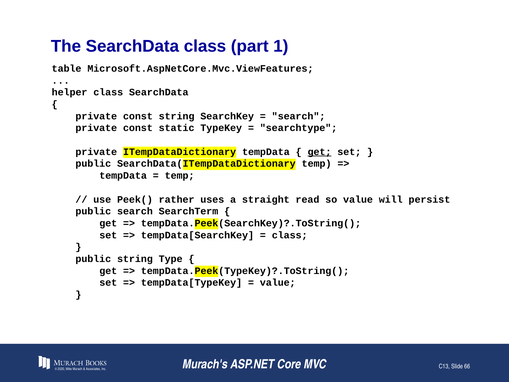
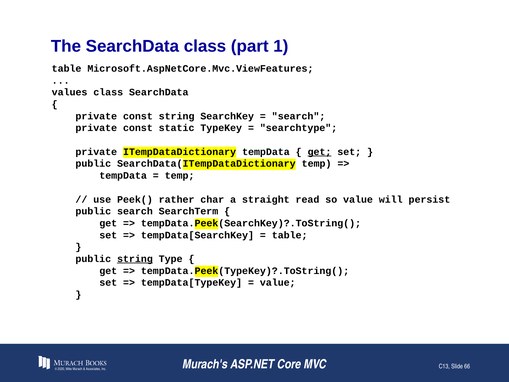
helper: helper -> values (70, 92)
uses: uses -> char (212, 199)
class: class -> table (290, 235)
string underline: none -> present (135, 259)
